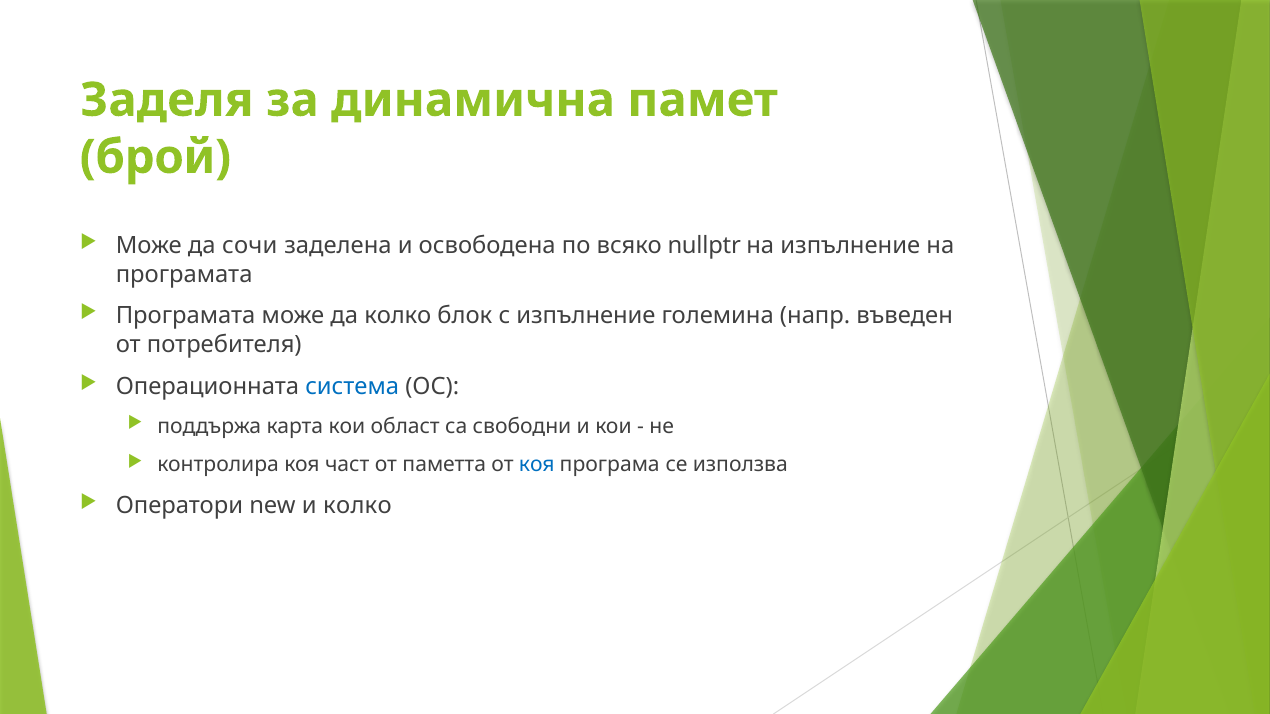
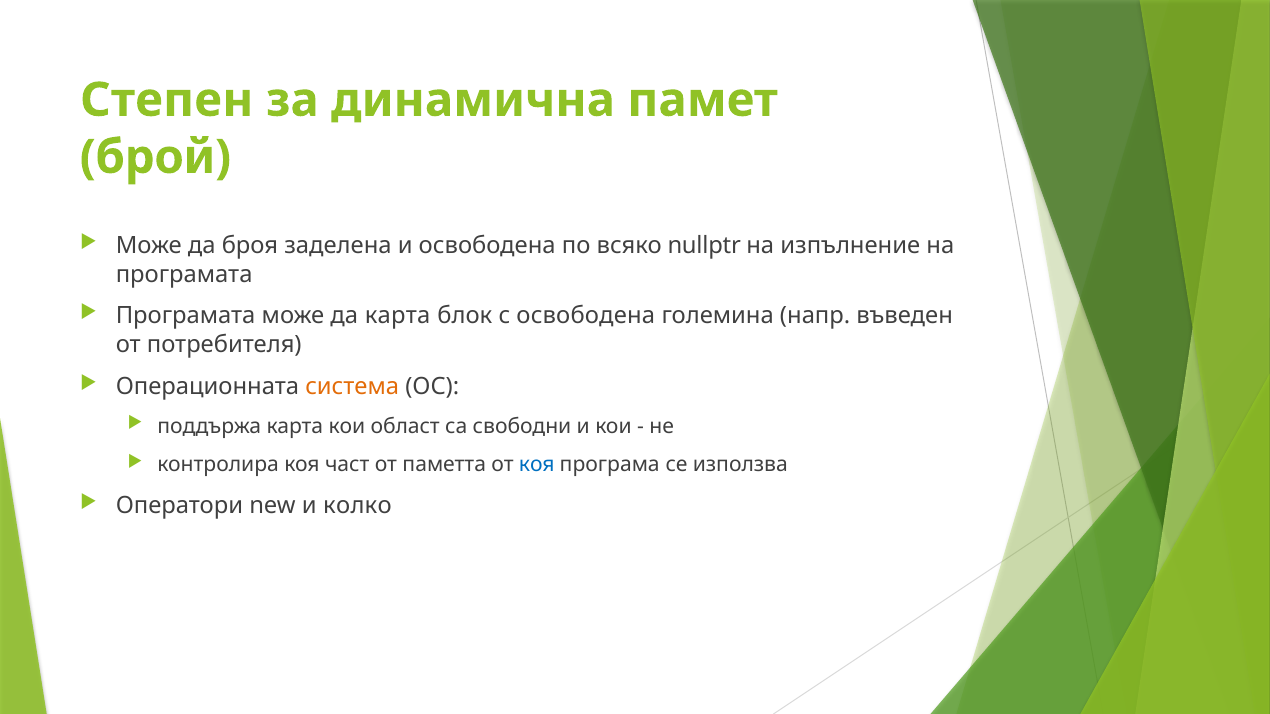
Заделя: Заделя -> Степен (167, 100)
сочи: сочи -> броя (250, 246)
да колко: колко -> карта (398, 316)
с изпълнение: изпълнение -> освободена (586, 316)
система colour: blue -> orange (352, 387)
